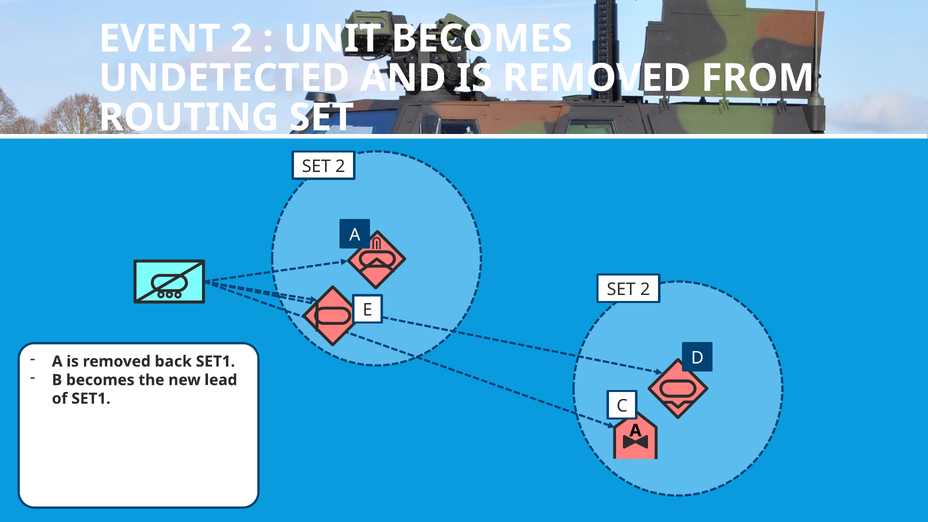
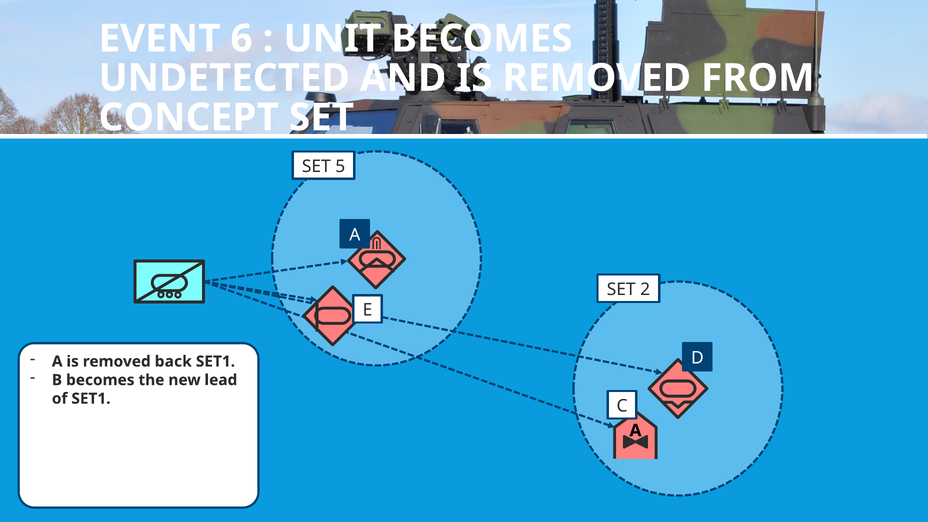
EVENT 2: 2 -> 6 (242, 39)
ROUTING: ROUTING -> CONCEPT (189, 118)
2: 2 -> 5 (340, 166)
